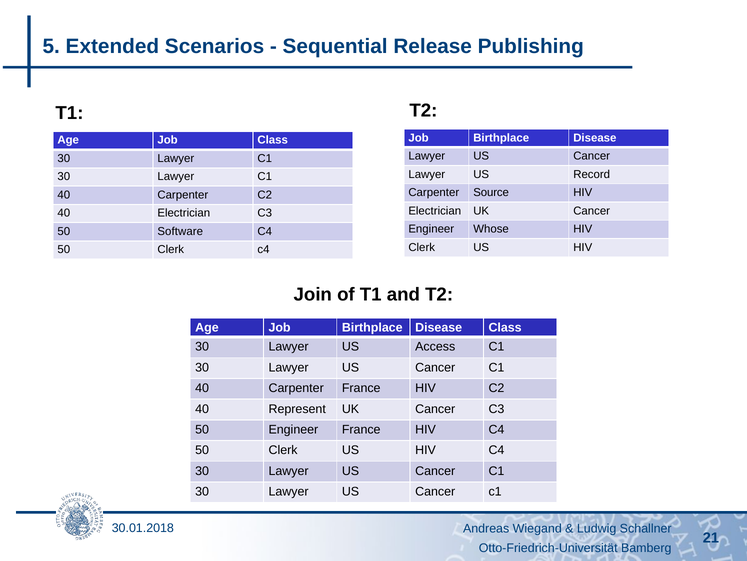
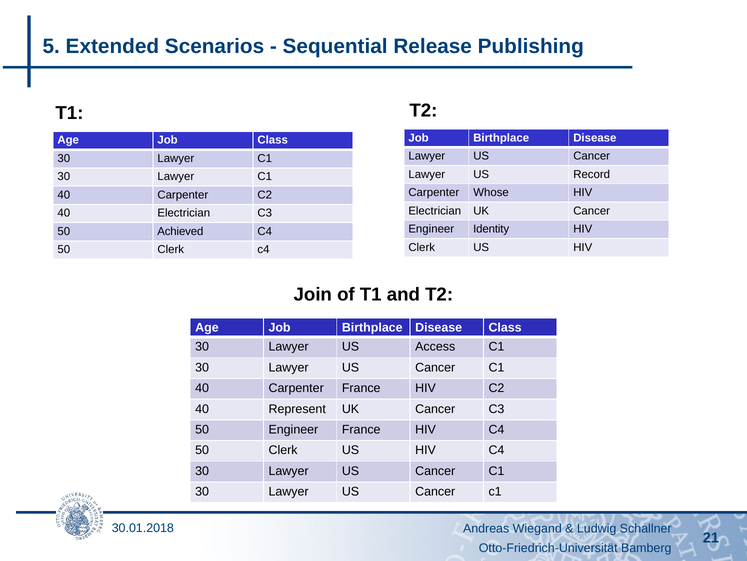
Source: Source -> Whose (491, 192)
Whose: Whose -> Identity (491, 229)
Software: Software -> Achieved (180, 231)
